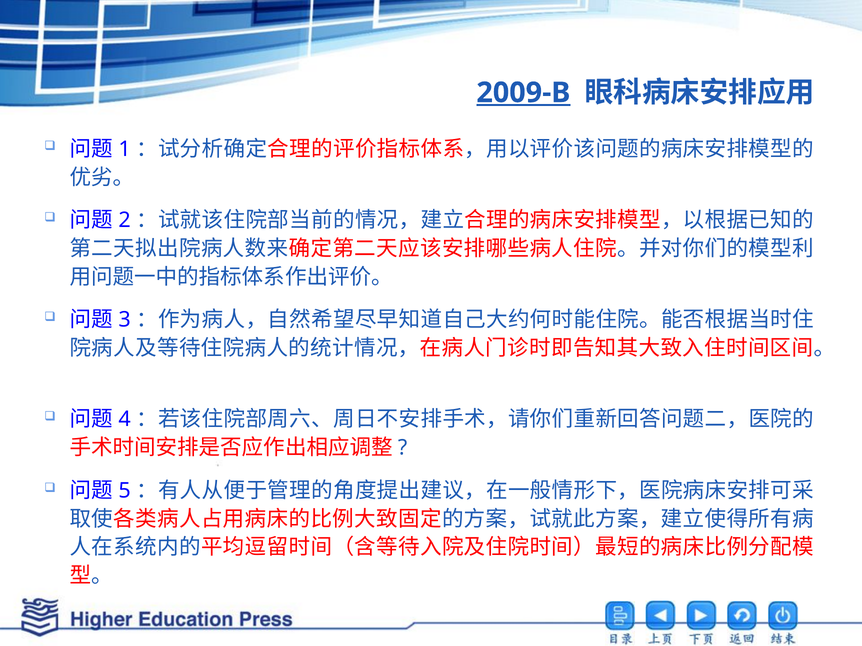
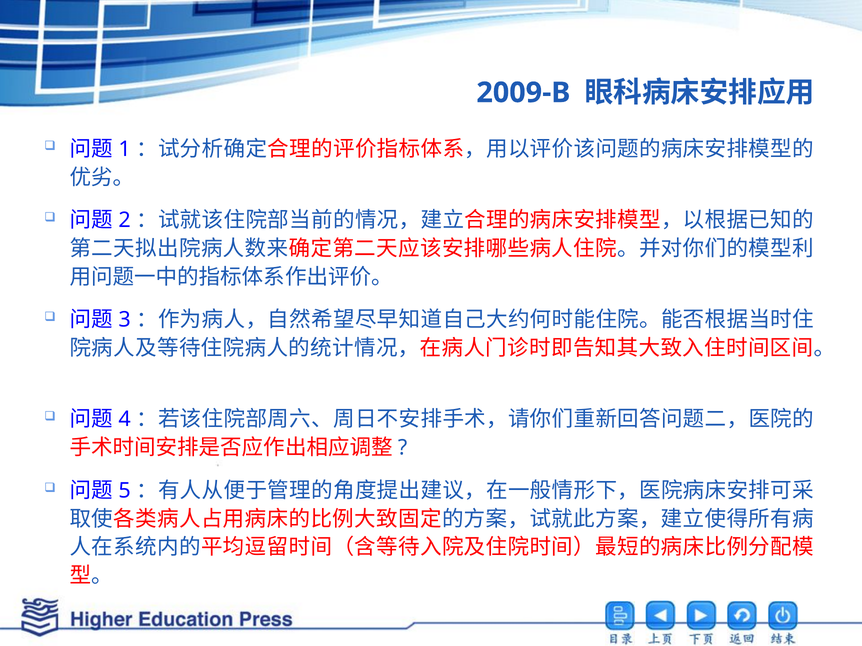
2009-B underline: present -> none (523, 93)
